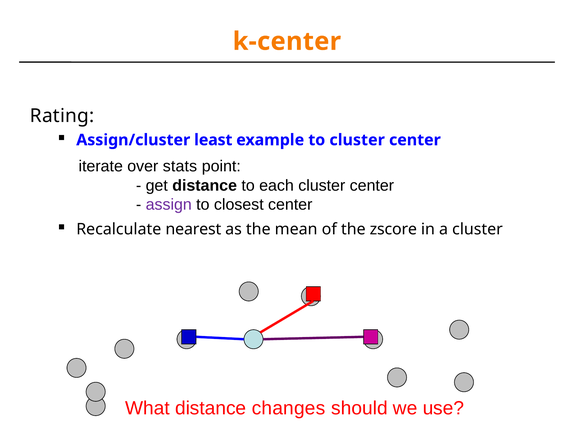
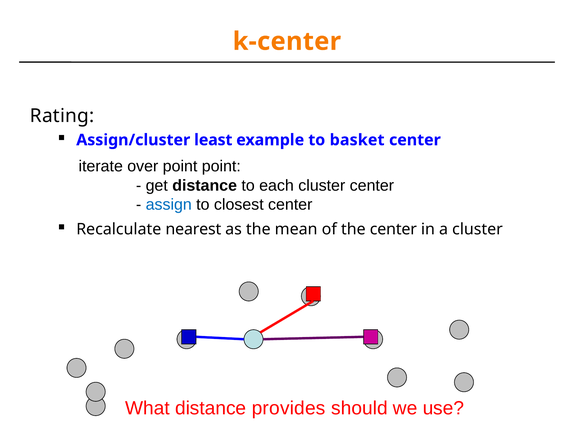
to cluster: cluster -> basket (357, 140)
over stats: stats -> point (180, 167)
assign colour: purple -> blue (169, 205)
the zscore: zscore -> center (393, 229)
changes: changes -> provides (289, 409)
